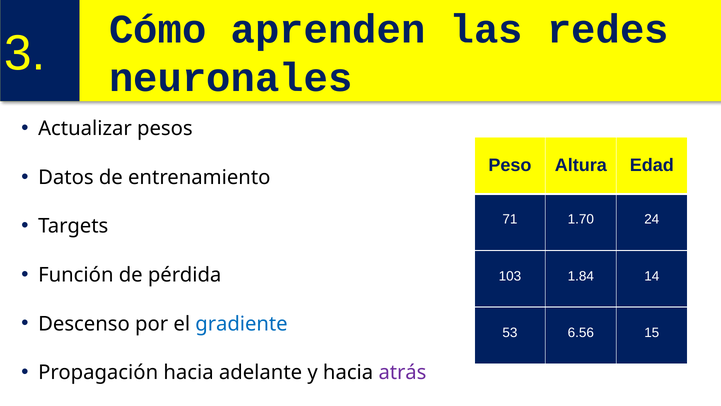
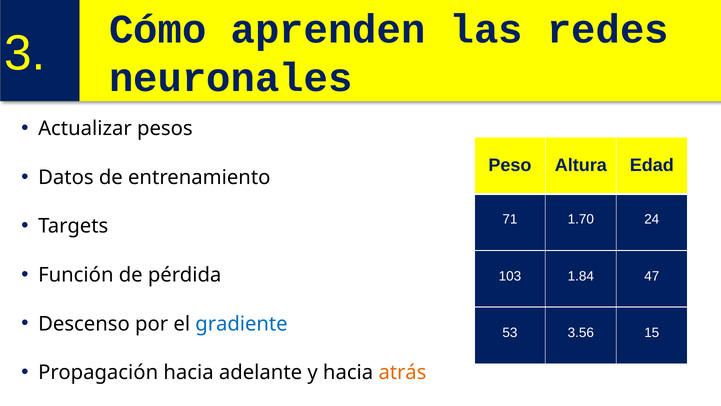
14: 14 -> 47 (652, 276)
6.56: 6.56 -> 3.56 (581, 332)
atrás colour: purple -> orange (402, 372)
